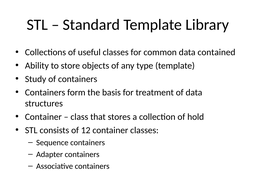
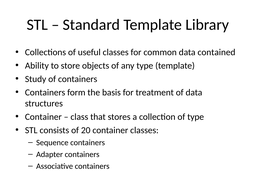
of hold: hold -> type (196, 117)
12: 12 -> 20 (86, 130)
